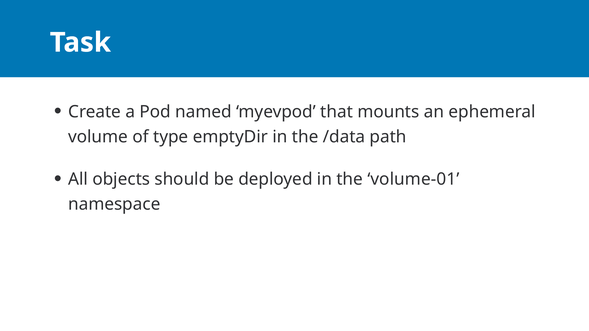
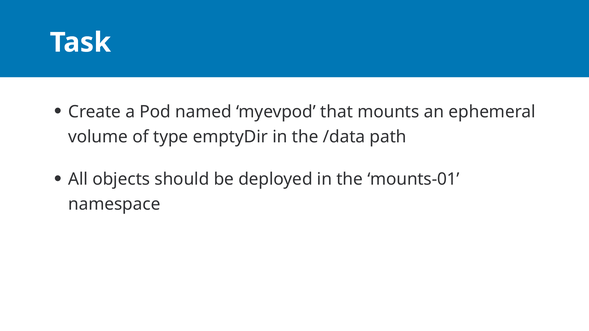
volume-01: volume-01 -> mounts-01 (413, 179)
